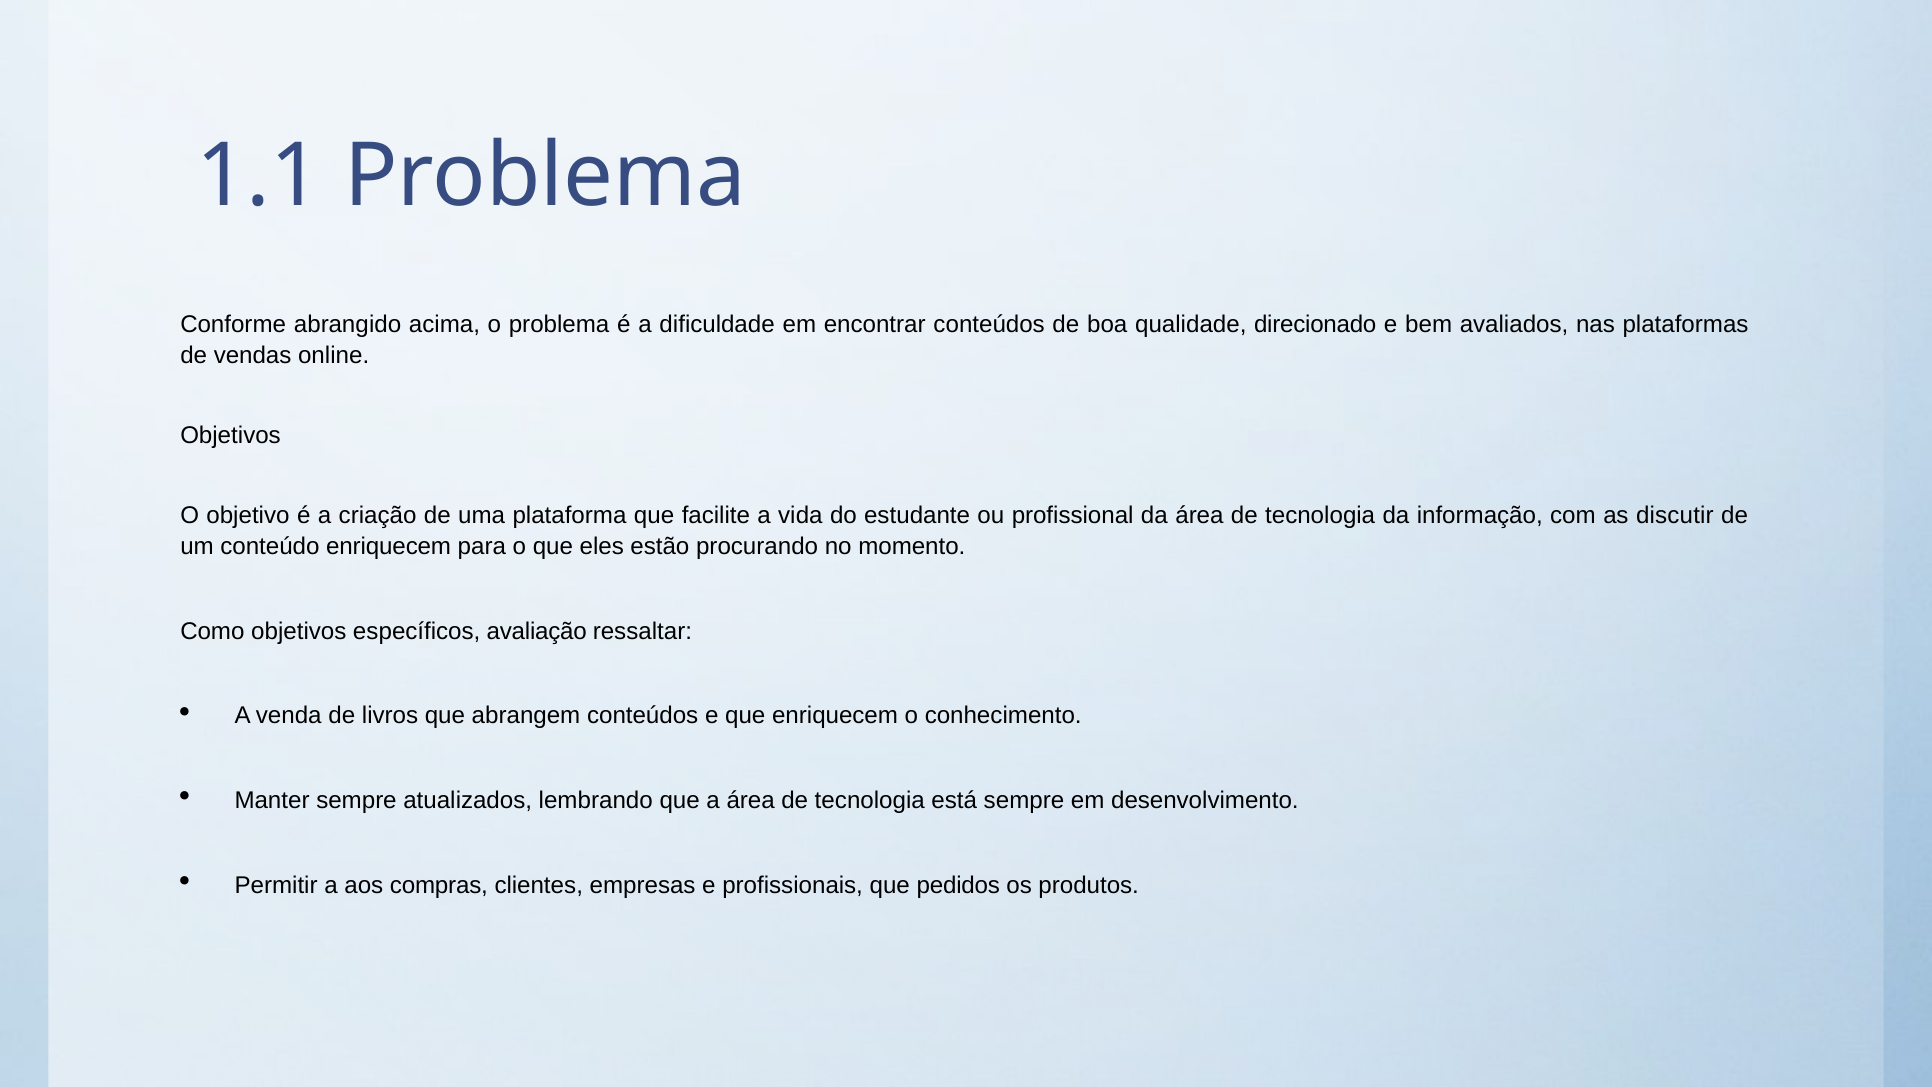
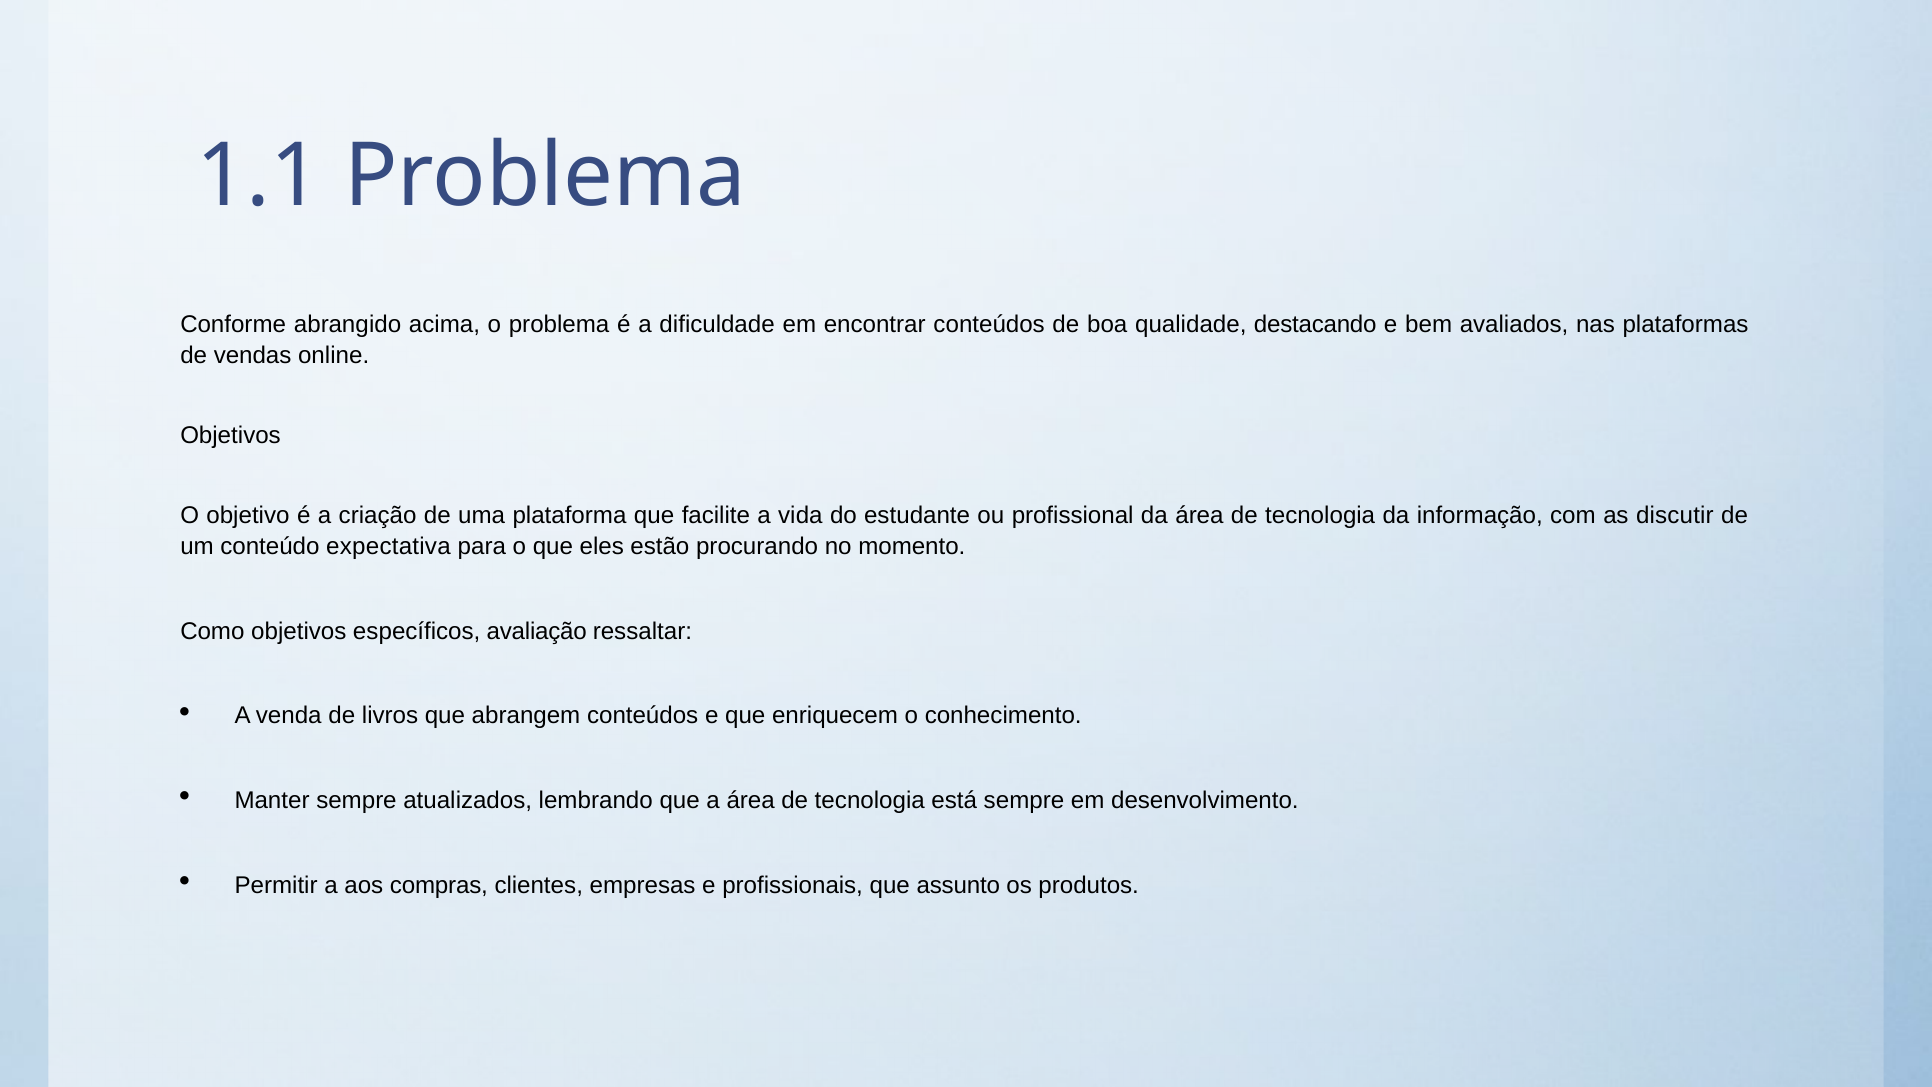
direcionado: direcionado -> destacando (1315, 325)
conteúdo enriquecem: enriquecem -> expectativa (388, 547)
pedidos: pedidos -> assunto (958, 885)
